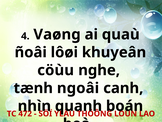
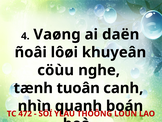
quaù: quaù -> daën (121, 34)
ngoâi: ngoâi -> tuoân (78, 88)
